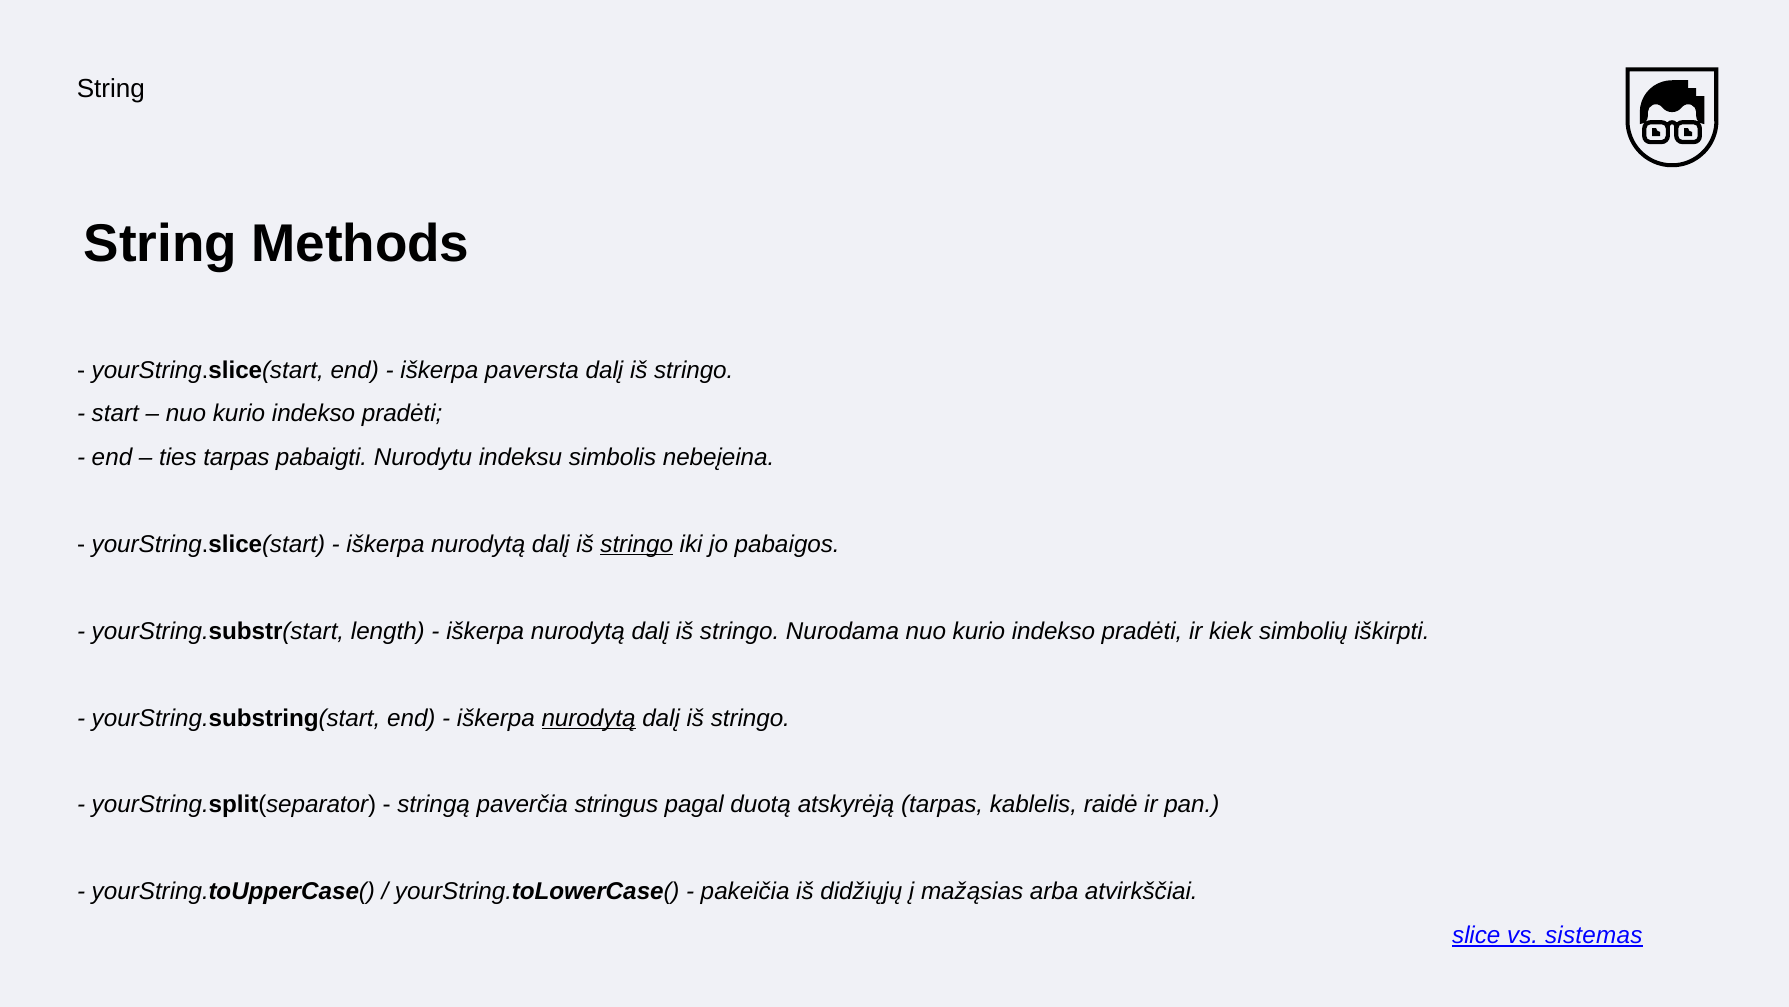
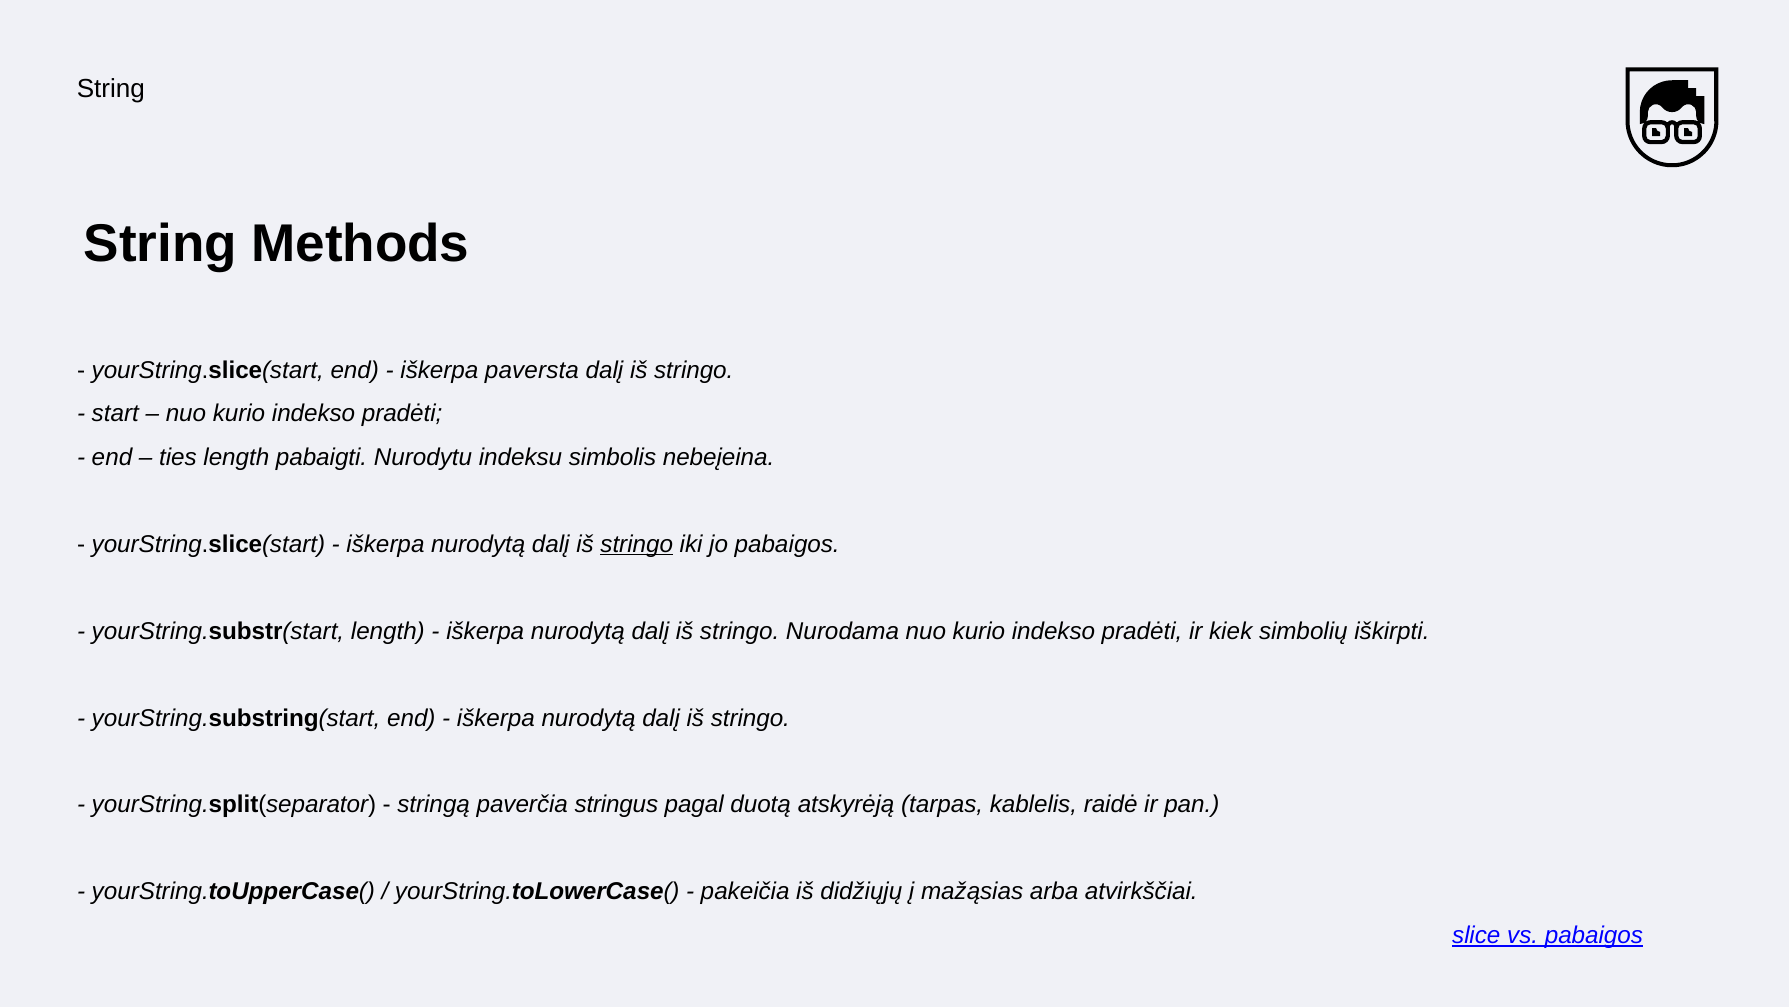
ties tarpas: tarpas -> length (236, 457)
nurodytą underline: present -> none (589, 718)
vs sistemas: sistemas -> pabaigos (1594, 935)
